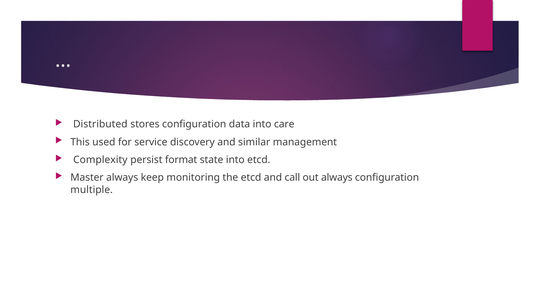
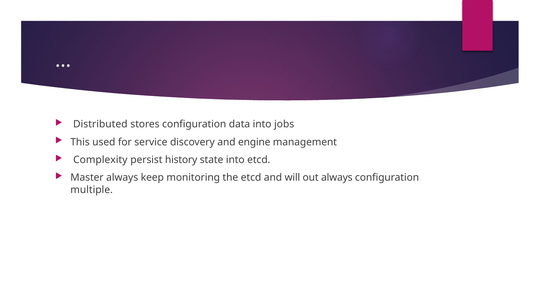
care: care -> jobs (284, 124)
similar: similar -> engine (254, 142)
format: format -> history (181, 160)
call: call -> will (292, 177)
